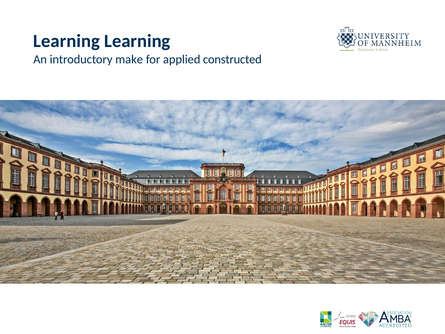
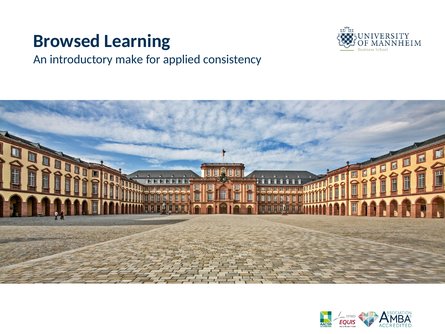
Learning: Learning -> Browsed (67, 41)
constructed: constructed -> consistency (232, 59)
